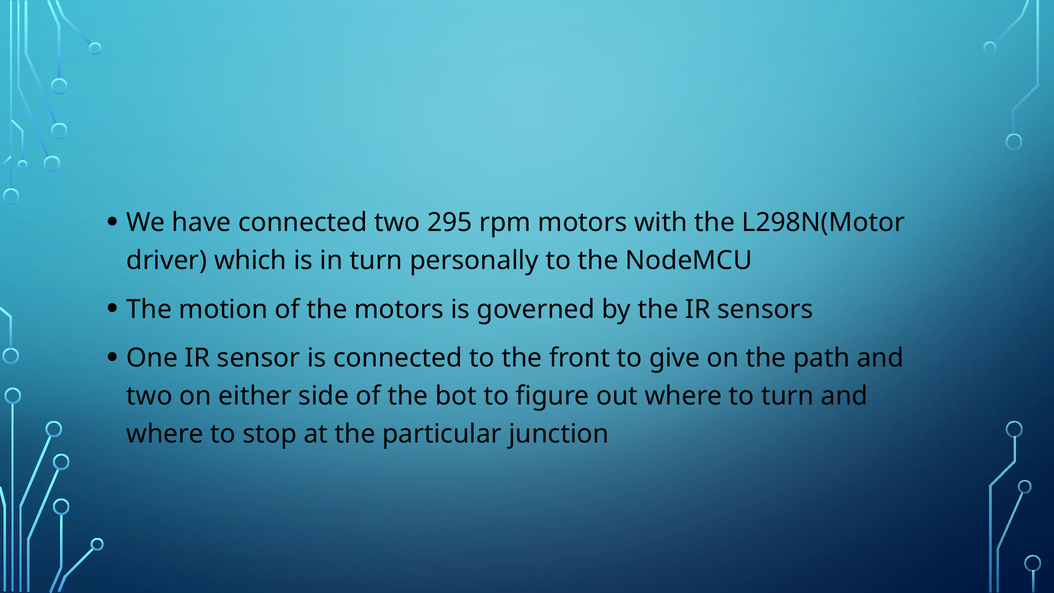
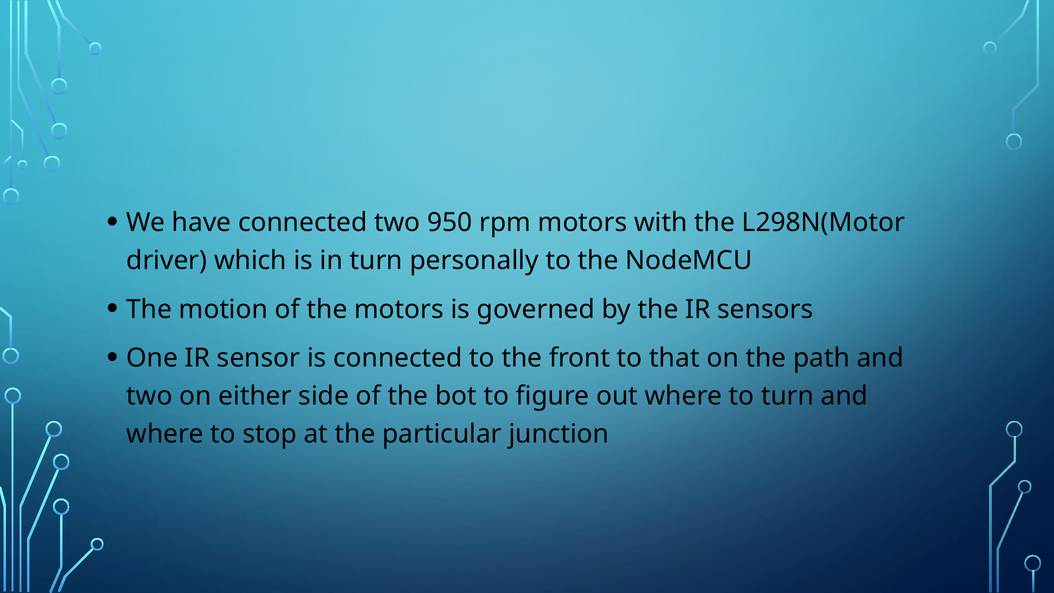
295: 295 -> 950 (450, 222)
give: give -> that (674, 358)
